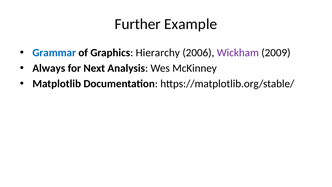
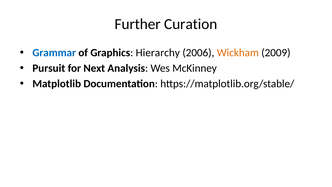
Example: Example -> Curation (191, 24)
Wickham colour: purple -> orange (238, 53)
Always: Always -> Pursuit (49, 68)
